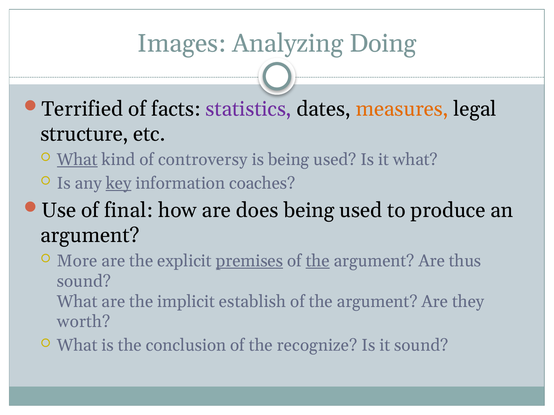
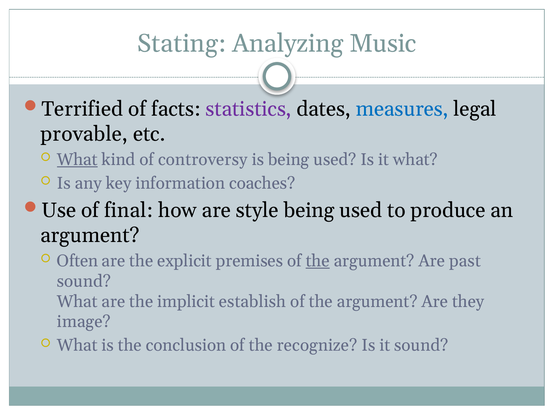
Images: Images -> Stating (182, 44)
Doing: Doing -> Music (383, 44)
measures colour: orange -> blue (402, 109)
structure: structure -> provable (84, 134)
key underline: present -> none (119, 184)
does: does -> style (257, 211)
More: More -> Often (77, 261)
premises underline: present -> none (249, 261)
thus: thus -> past (465, 261)
worth: worth -> image (84, 322)
